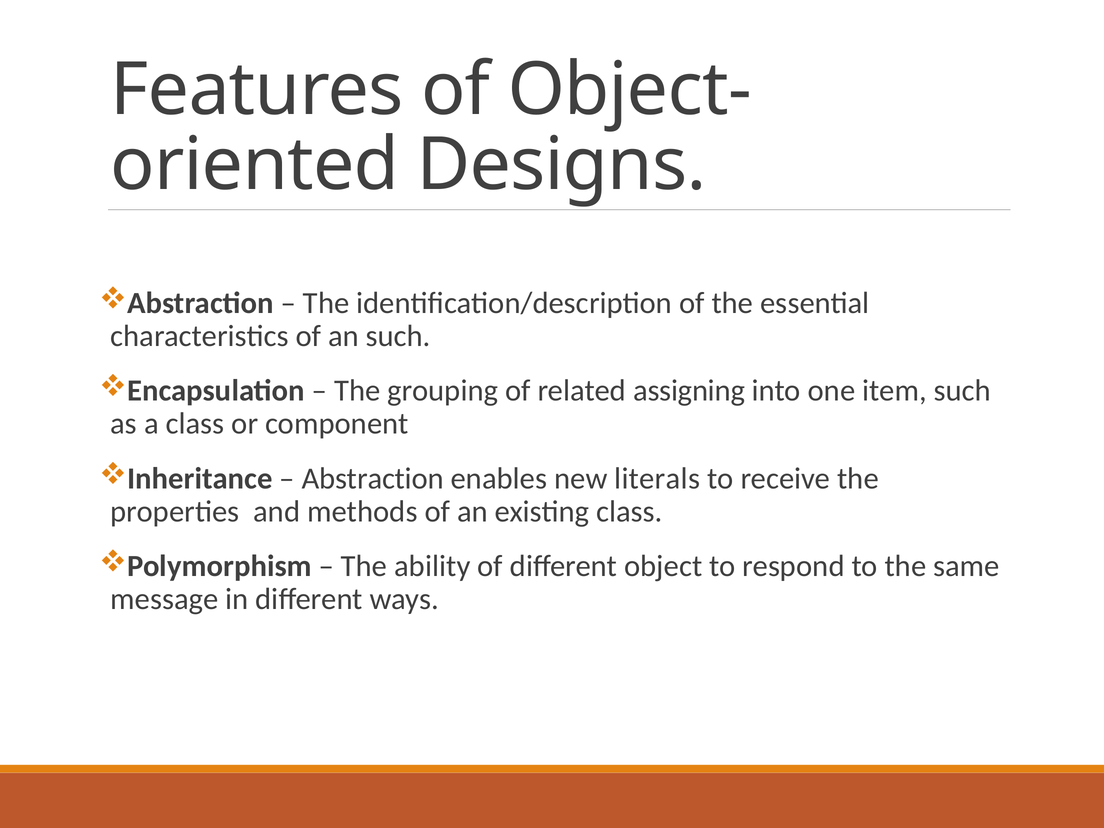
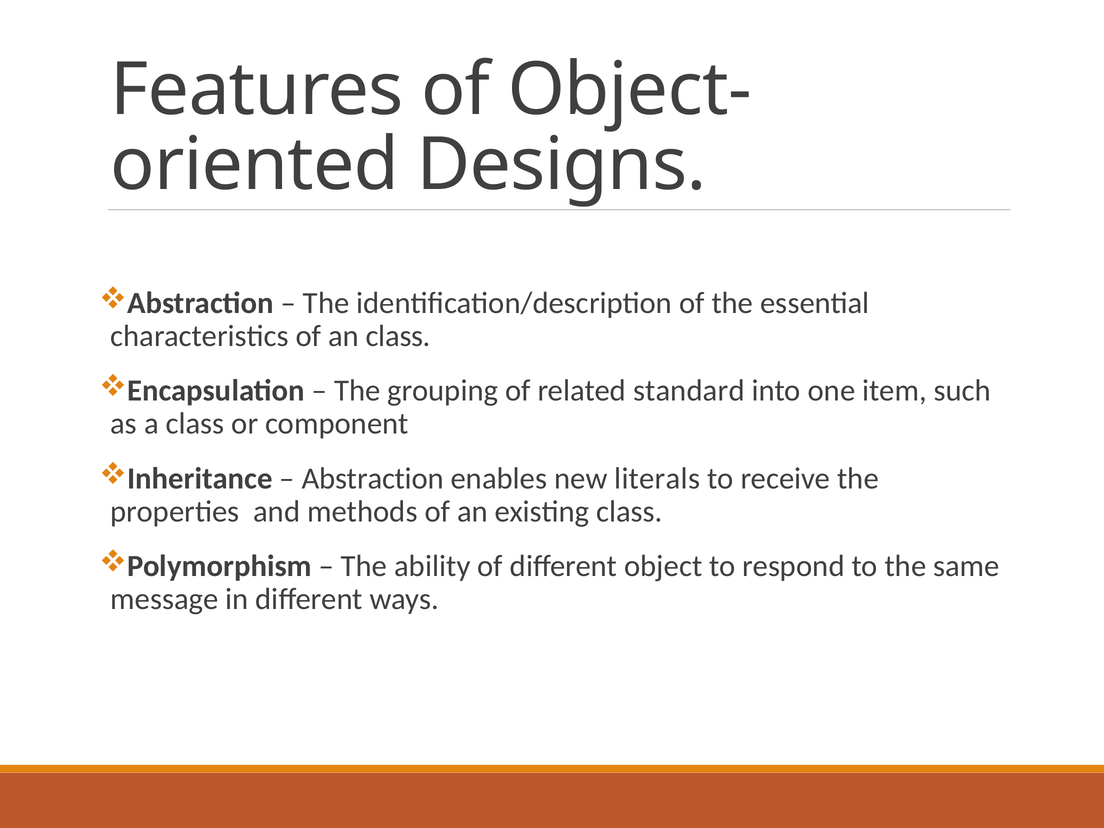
an such: such -> class (398, 336)
assigning: assigning -> standard (689, 391)
